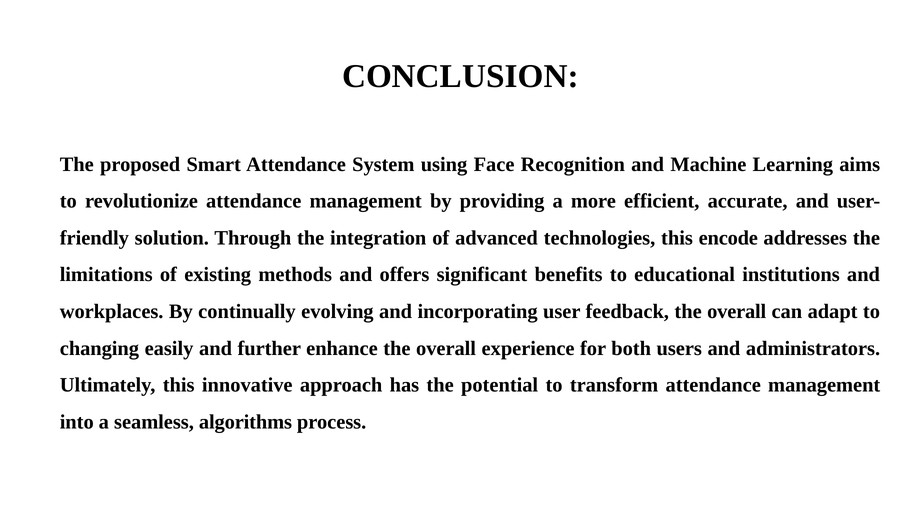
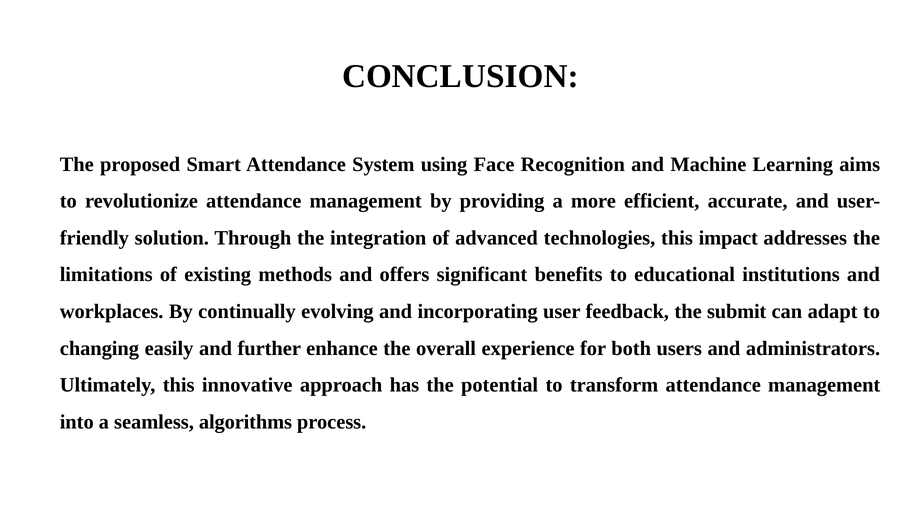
encode: encode -> impact (728, 238)
feedback the overall: overall -> submit (737, 312)
